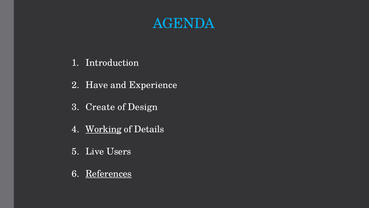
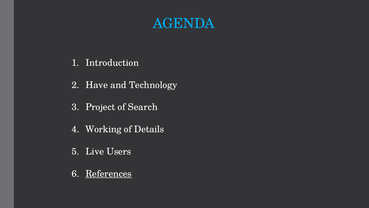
Experience: Experience -> Technology (153, 85)
Create: Create -> Project (100, 107)
Design: Design -> Search (143, 107)
Working underline: present -> none (104, 129)
